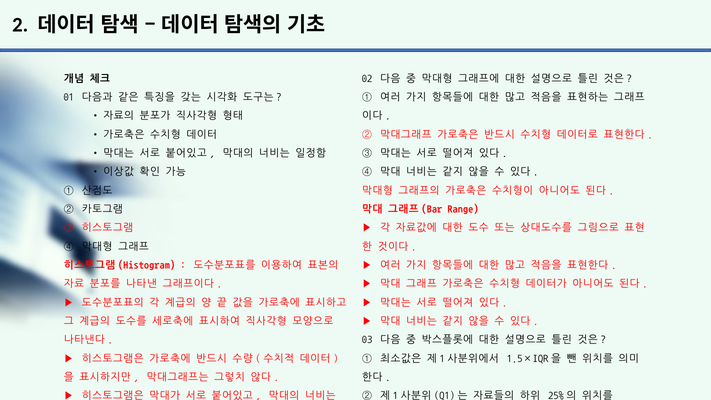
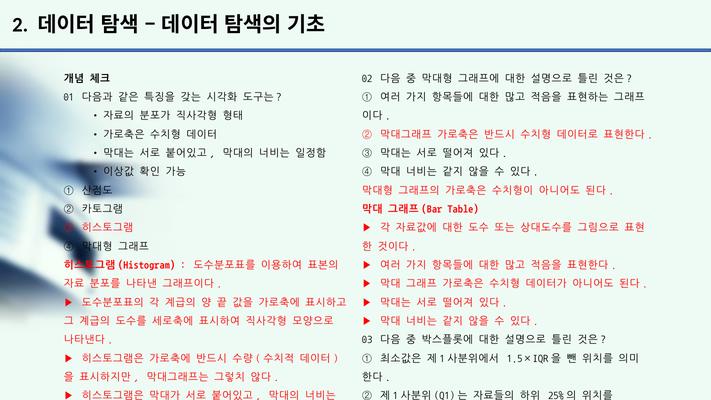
Range: Range -> Table (463, 209)
